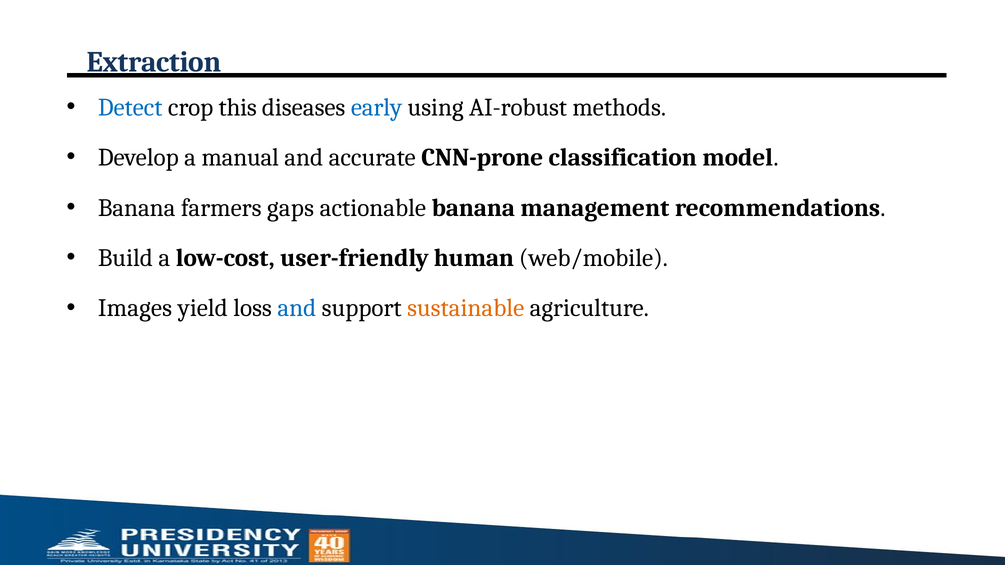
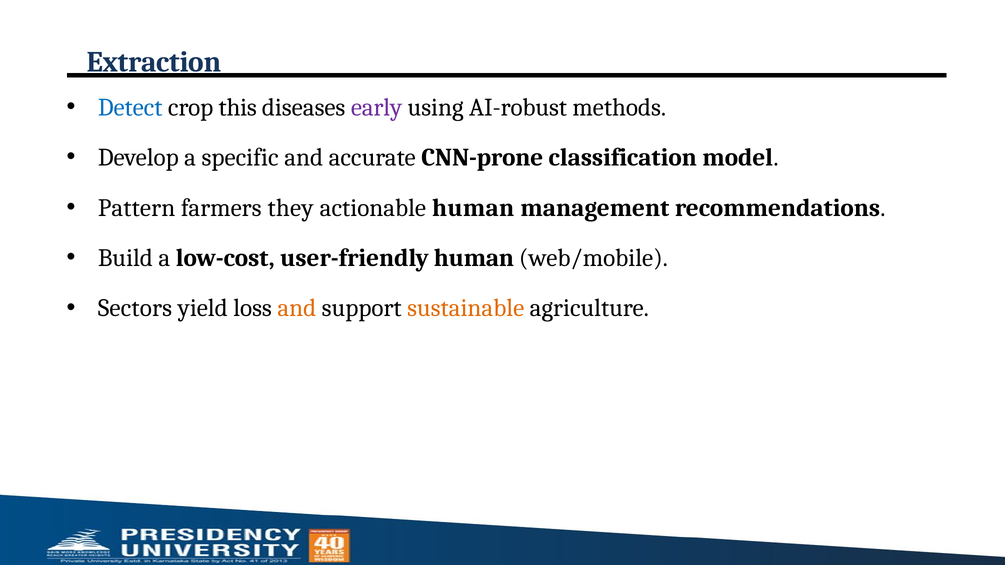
early colour: blue -> purple (377, 107)
manual: manual -> specific (240, 158)
Banana: Banana -> Pattern (137, 208)
gaps: gaps -> they (291, 208)
actionable banana: banana -> human (473, 208)
Images: Images -> Sectors (135, 308)
and colour: blue -> orange (297, 308)
